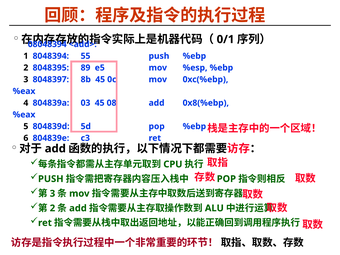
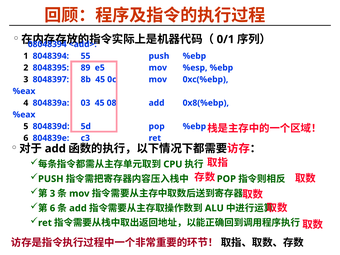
2: 2 -> 6 (52, 208)
